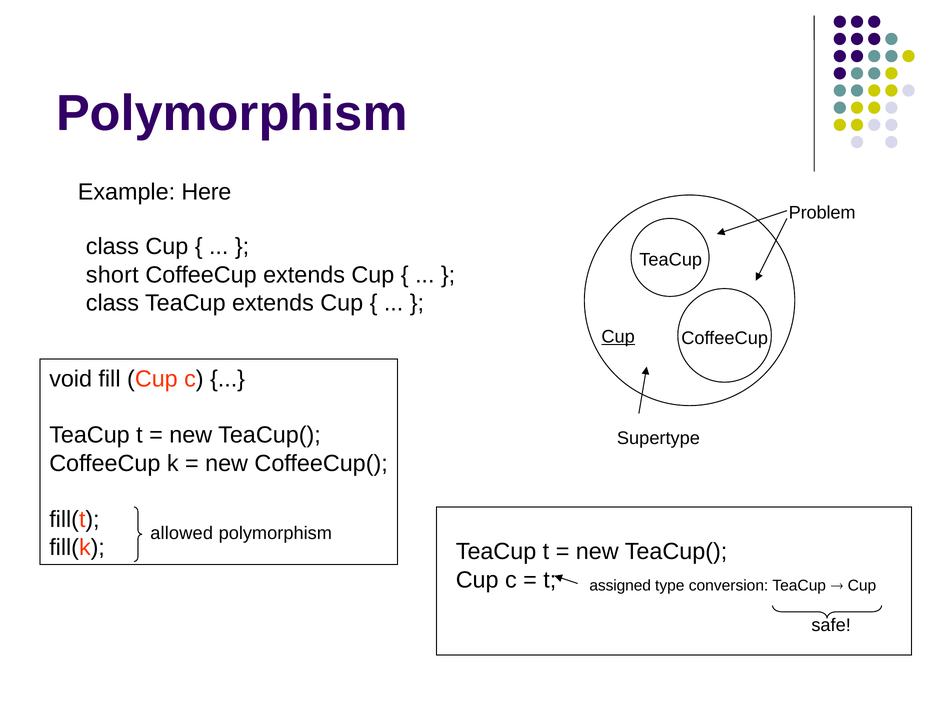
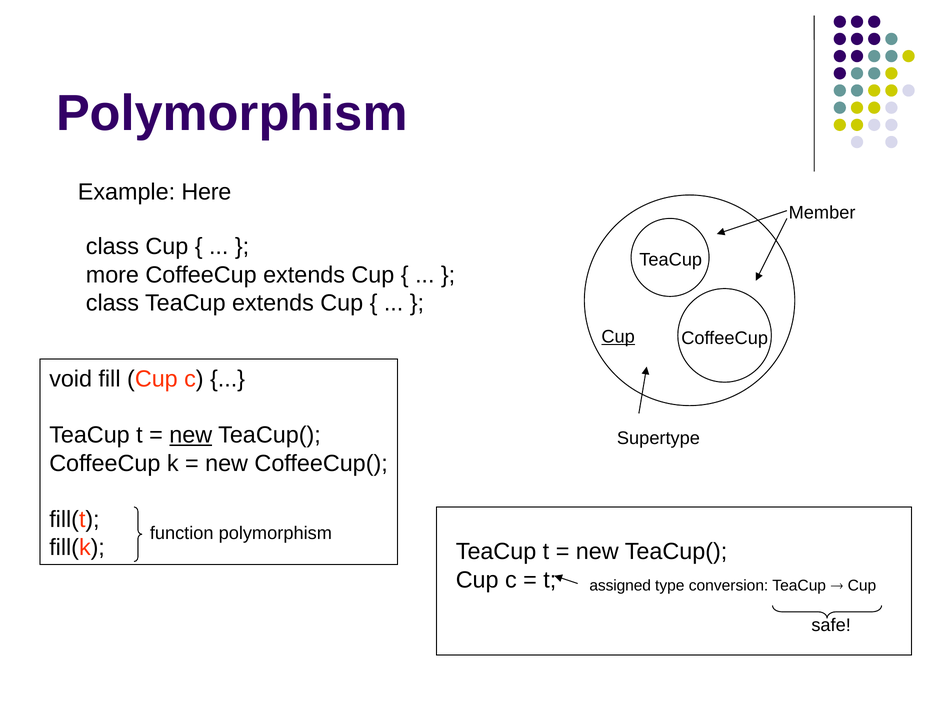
Problem: Problem -> Member (822, 213)
short: short -> more (112, 275)
new underline: none -> present (191, 435)
allowed: allowed -> function (182, 533)
